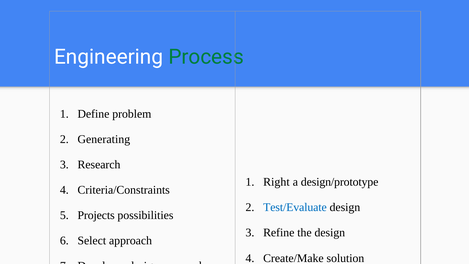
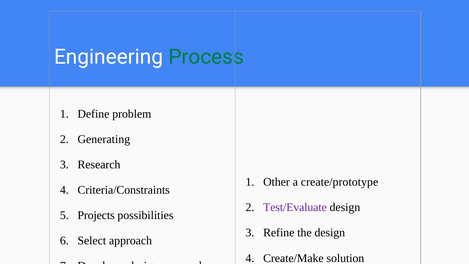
Right: Right -> Other (276, 182)
design/prototype: design/prototype -> create/prototype (340, 182)
Test/Evaluate colour: blue -> purple (295, 207)
